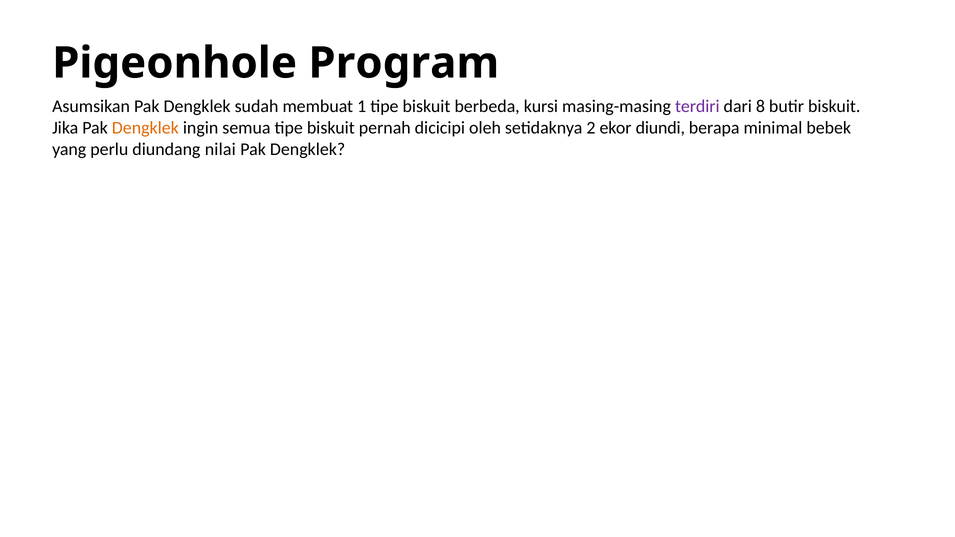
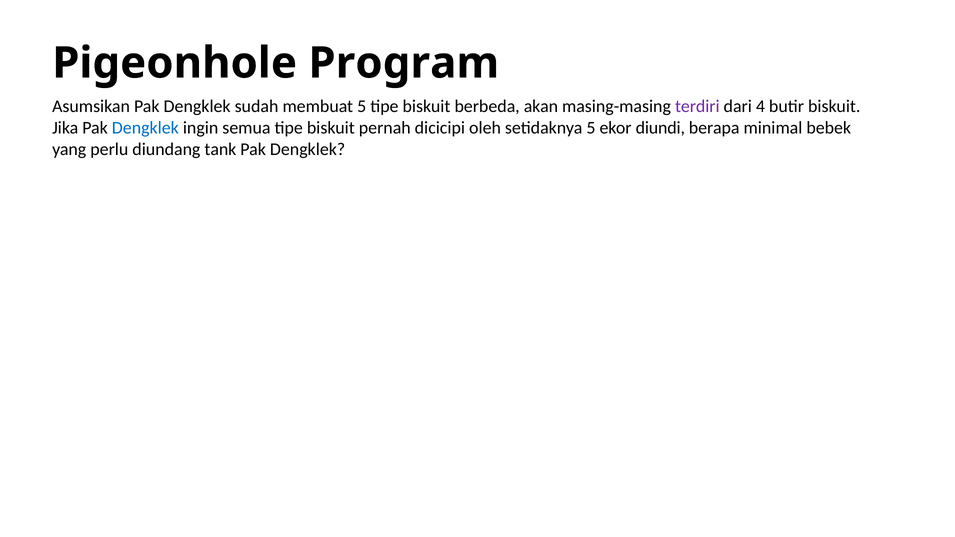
membuat 1: 1 -> 5 (362, 106)
kursi: kursi -> akan (541, 106)
8: 8 -> 4 (760, 106)
Dengklek colour: orange -> blue (145, 128)
setidaknya 2: 2 -> 5 (591, 128)
nilai: nilai -> tank (220, 149)
